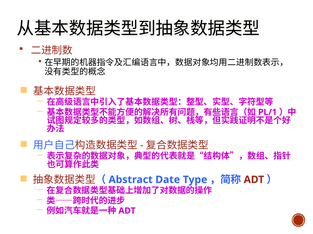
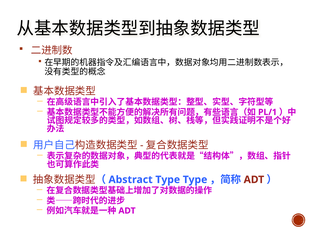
Date: Date -> Type (168, 180)
